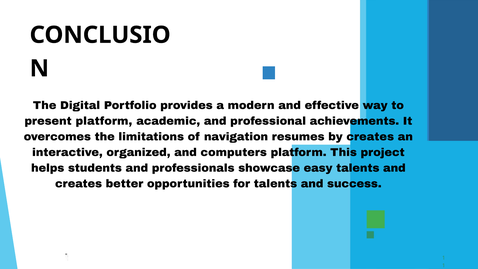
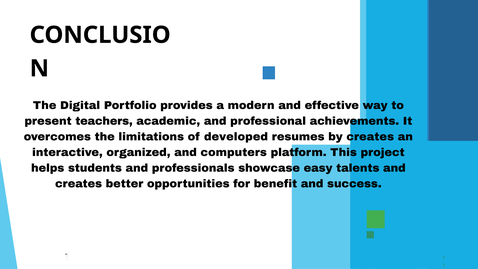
present platform: platform -> teachers (104, 121)
navigation: navigation -> developed (236, 137)
for talents: talents -> benefit (275, 184)
